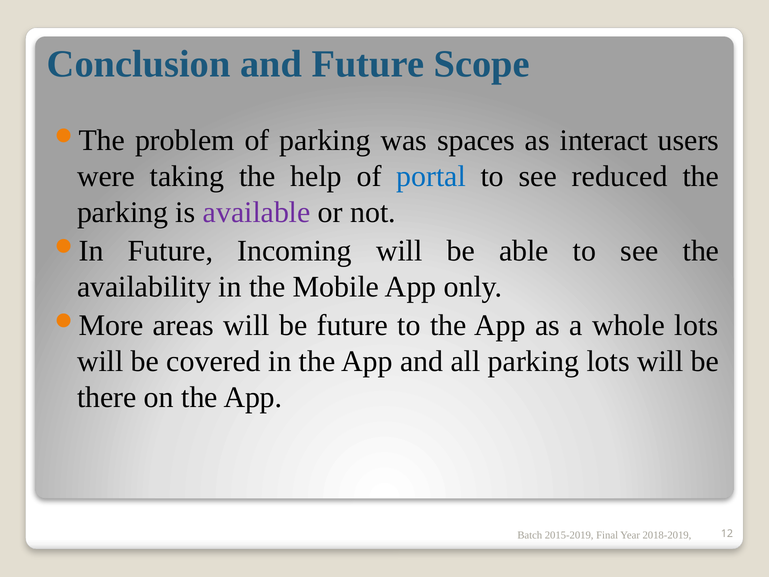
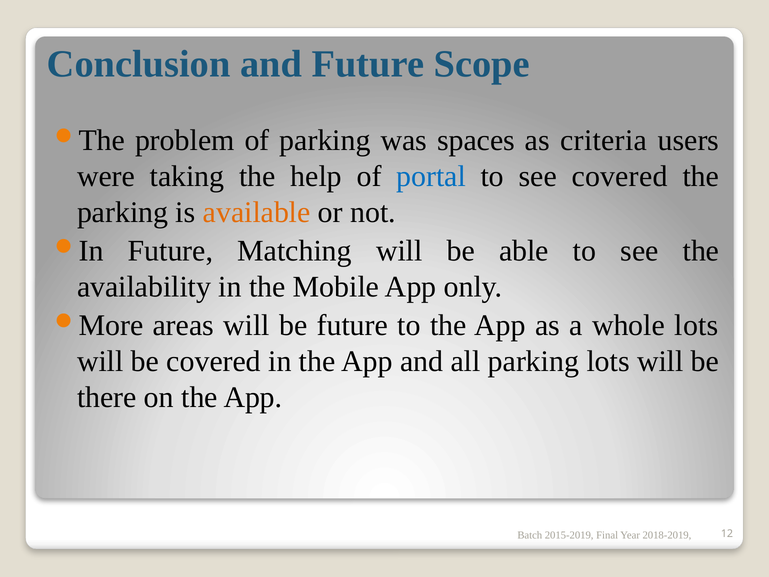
interact: interact -> criteria (604, 140)
see reduced: reduced -> covered (620, 176)
available colour: purple -> orange (257, 212)
Incoming: Incoming -> Matching (295, 251)
